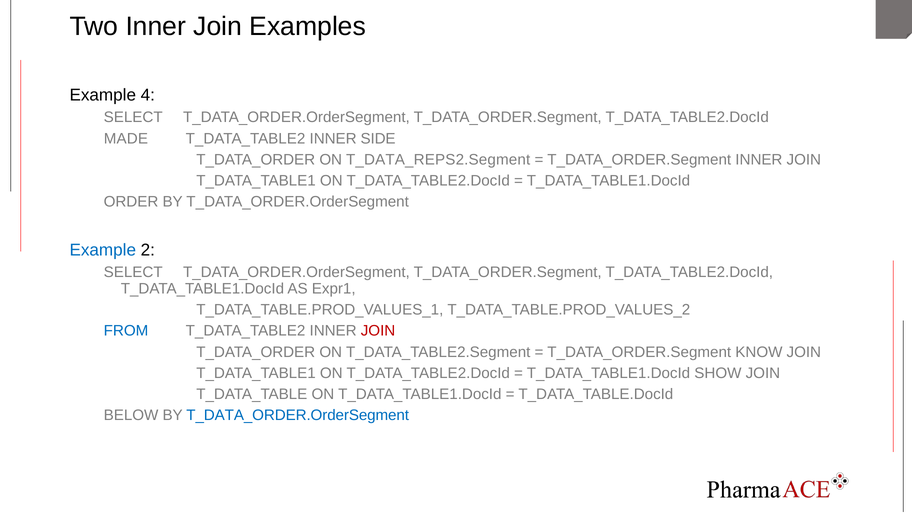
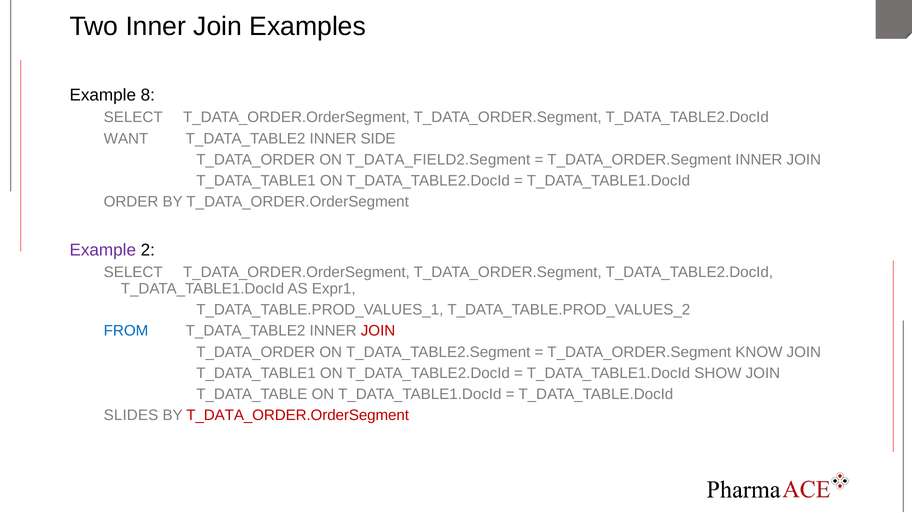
4: 4 -> 8 (148, 95)
MADE: MADE -> WANT (126, 139)
T_DATA_REPS2.Segment: T_DATA_REPS2.Segment -> T_DATA_FIELD2.Segment (438, 160)
Example colour: blue -> purple (103, 250)
BELOW: BELOW -> SLIDES (131, 415)
T_DATA_ORDER.OrderSegment colour: blue -> red (298, 415)
